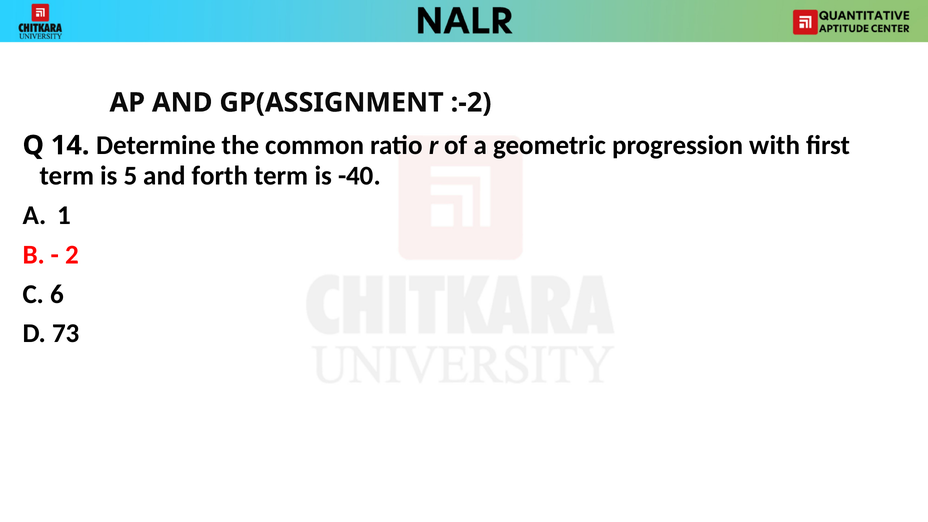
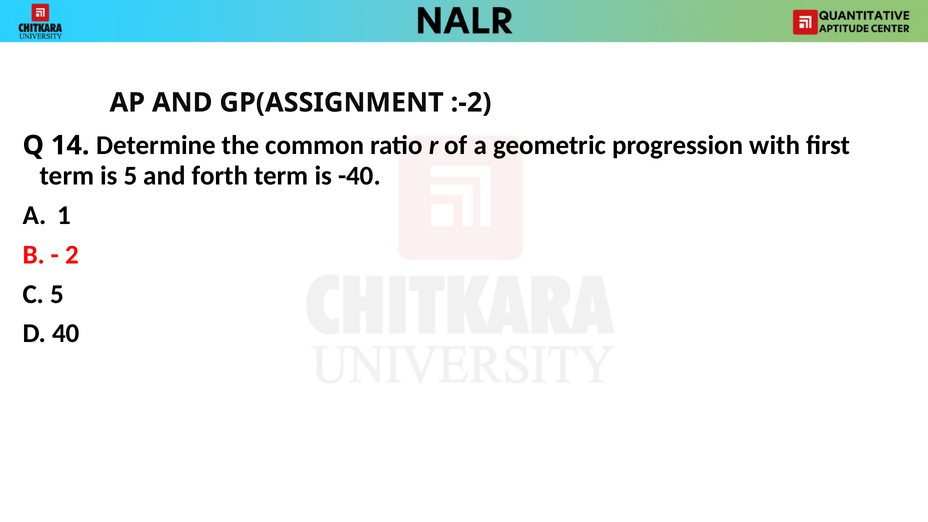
C 6: 6 -> 5 (57, 294)
73: 73 -> 40 (66, 334)
